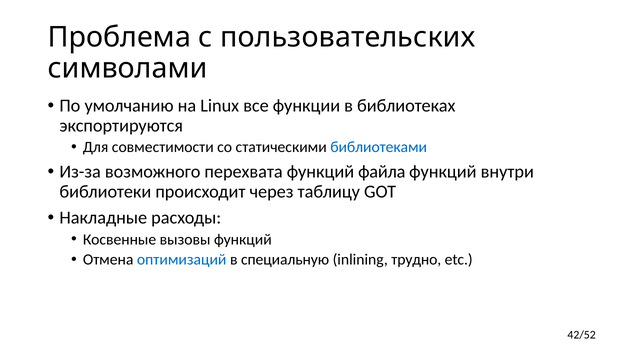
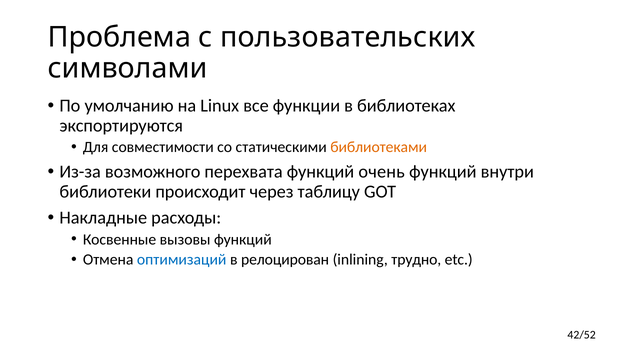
библиотеками colour: blue -> orange (379, 147)
файла: файла -> очень (382, 172)
специальную: специальную -> релоцирован (285, 260)
